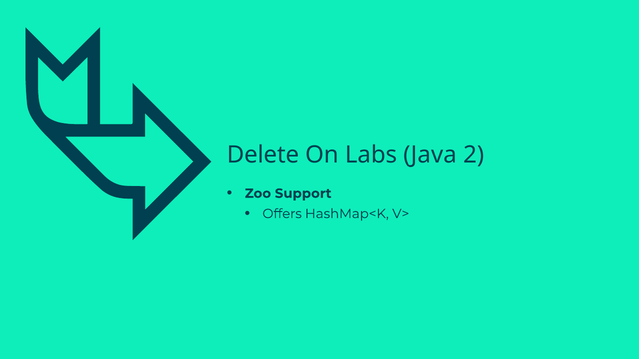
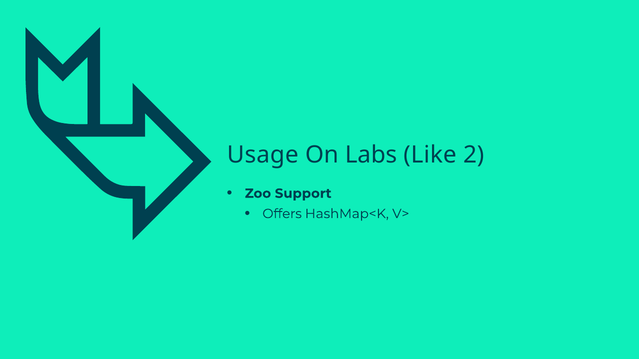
Delete: Delete -> Usage (263, 155)
Java: Java -> Like (430, 155)
